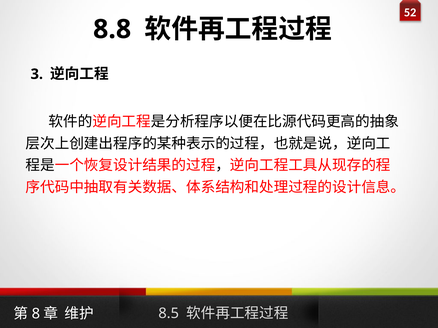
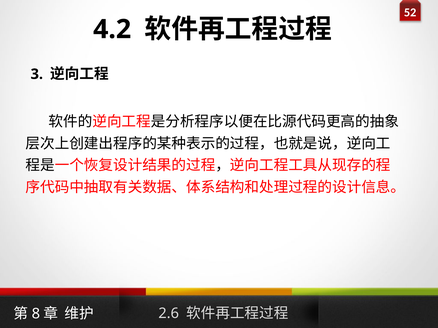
8.8: 8.8 -> 4.2 (112, 29)
8.5: 8.5 -> 2.6 (169, 314)
